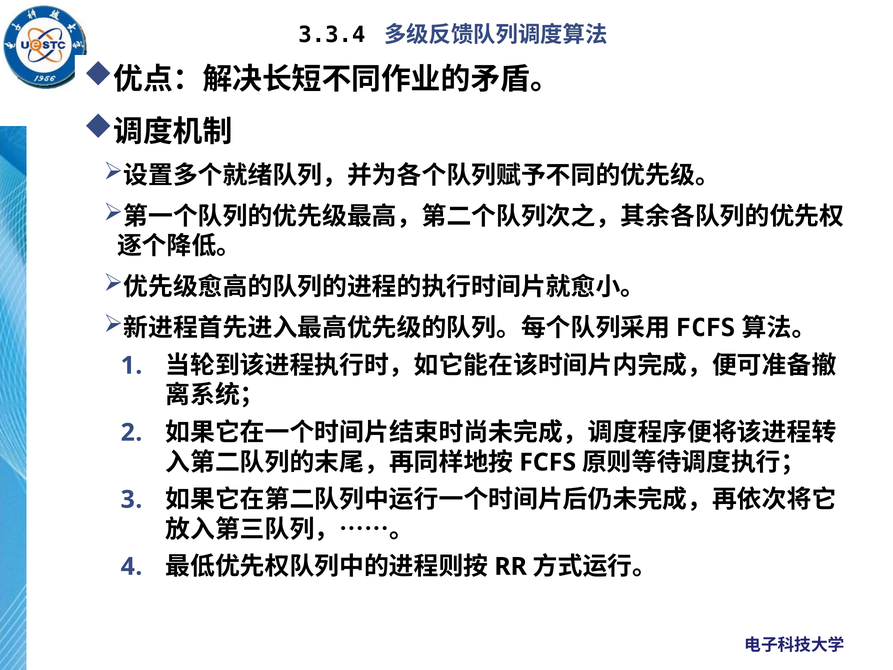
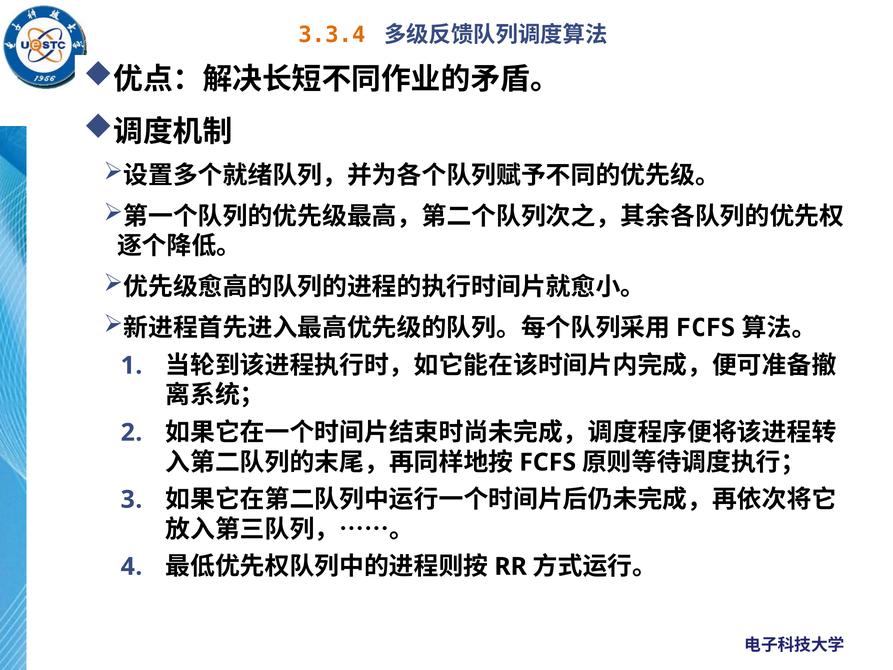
3.3.4 colour: black -> orange (332, 35)
